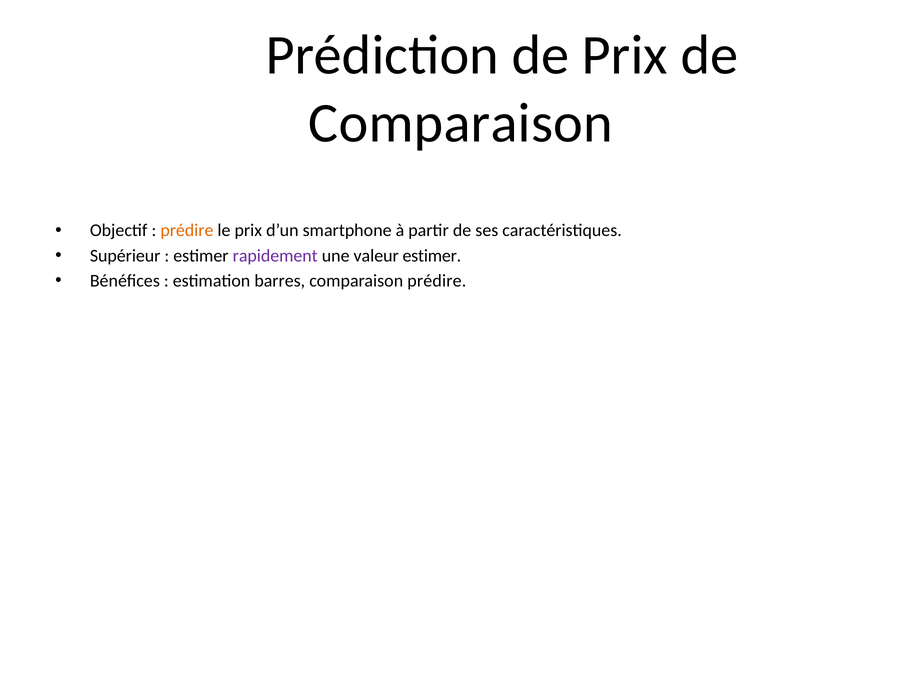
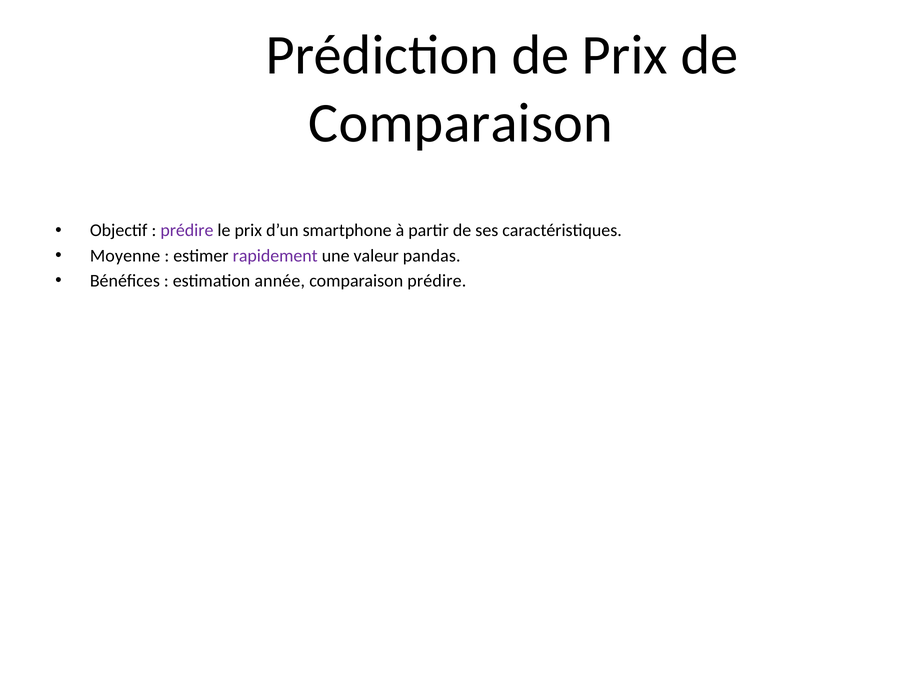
prédire colour: orange -> purple (187, 231)
Supérieur: Supérieur -> Moyenne (125, 256)
valeur estimer: estimer -> pandas (432, 256)
barres: barres -> année (280, 281)
